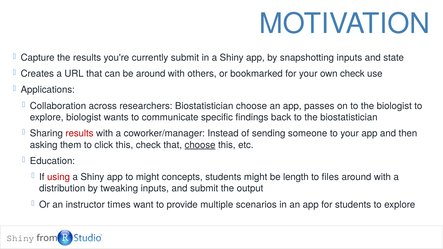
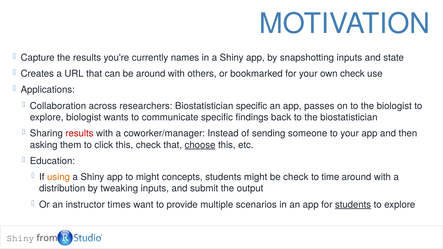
currently submit: submit -> names (185, 58)
Biostatistician choose: choose -> specific (252, 106)
using colour: red -> orange (59, 177)
be length: length -> check (296, 177)
files: files -> time (330, 177)
students underline: none -> present (353, 205)
